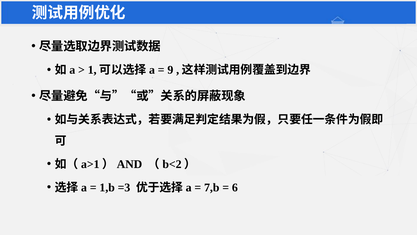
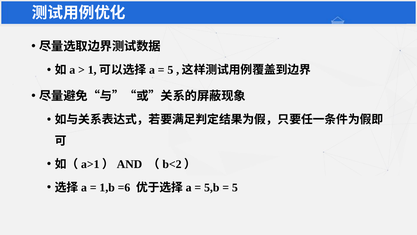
9: 9 -> 5 (170, 70)
=3: =3 -> =6 (124, 187)
7,b: 7,b -> 5,b (212, 187)
6: 6 -> 5 (235, 187)
